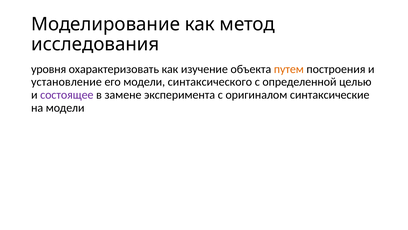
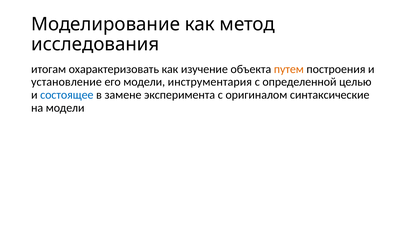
уровня: уровня -> итогам (49, 69)
синтаксического: синтаксического -> инструментария (210, 82)
состоящее colour: purple -> blue (67, 95)
